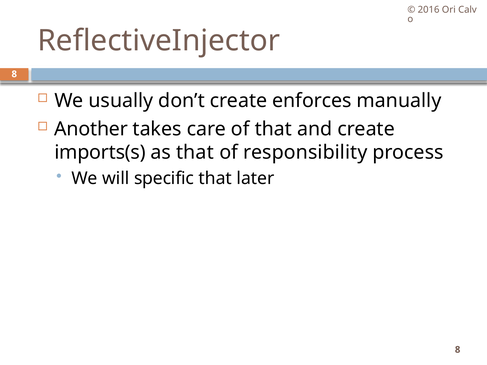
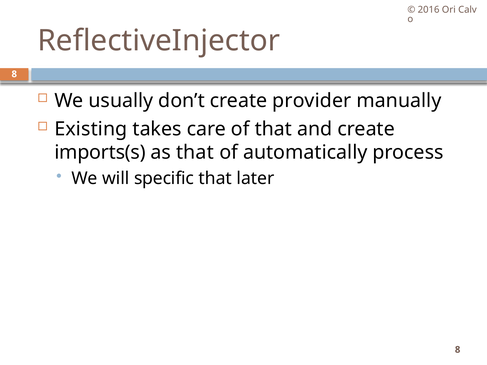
enforces: enforces -> provider (312, 101)
Another: Another -> Existing (91, 129)
responsibility: responsibility -> automatically (305, 153)
